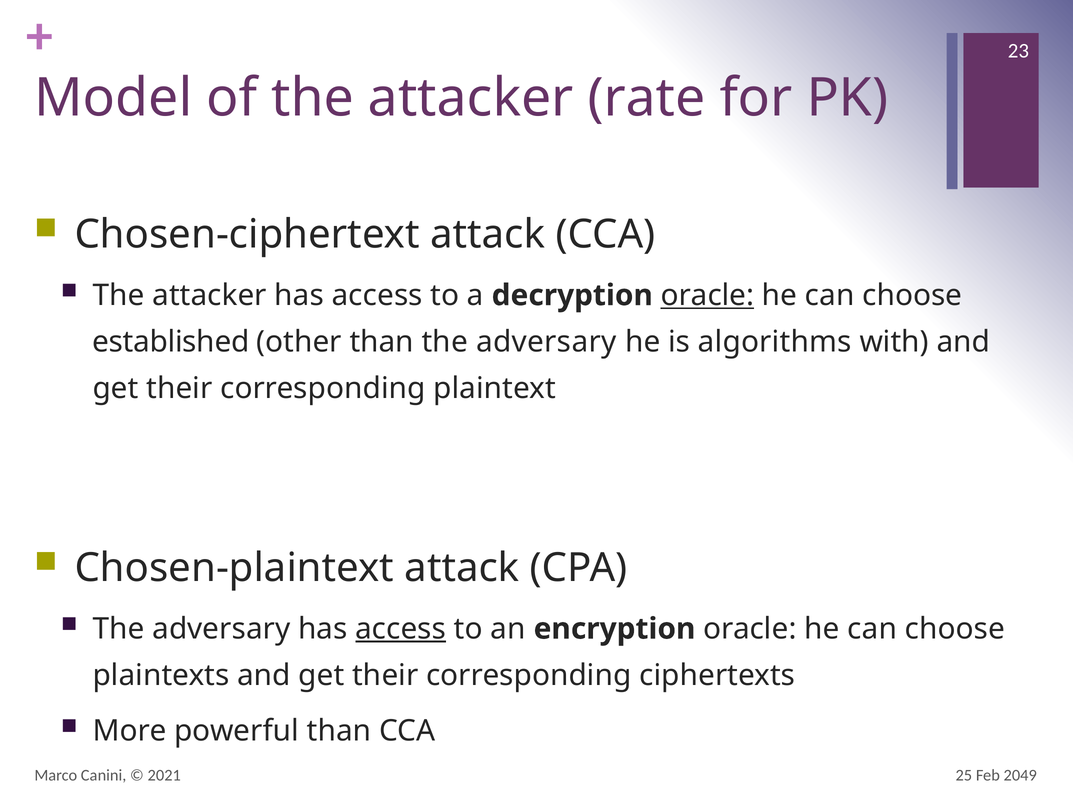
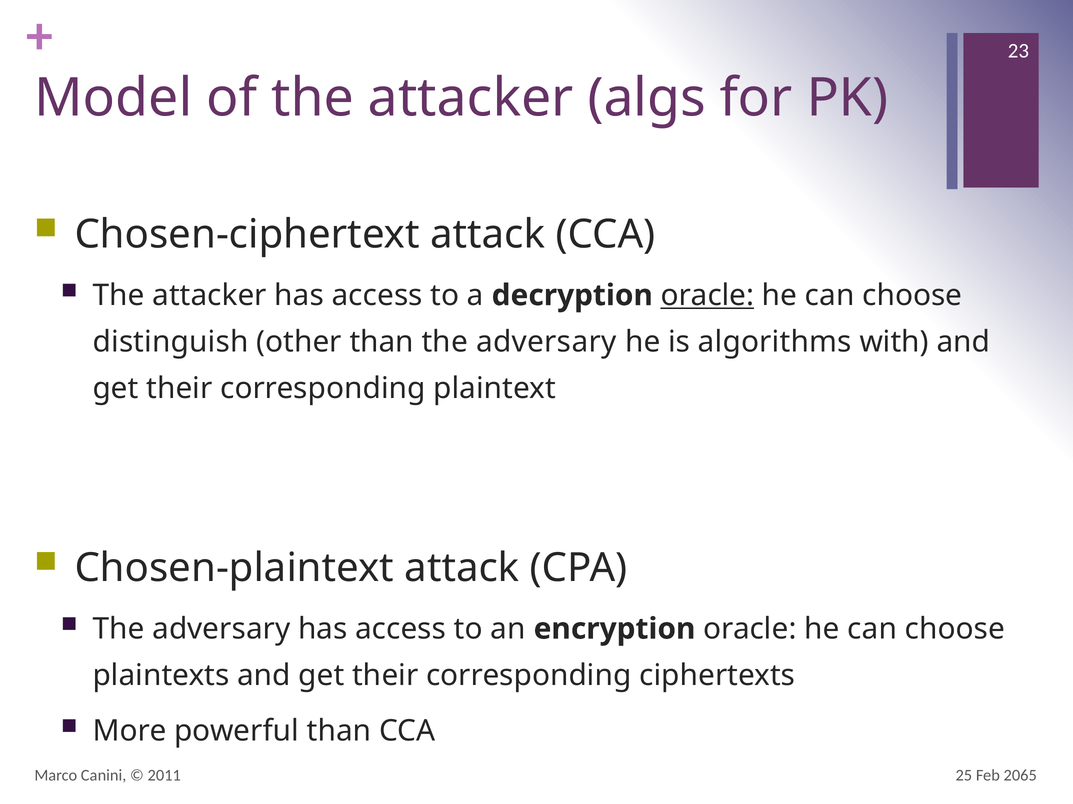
rate: rate -> algs (647, 98)
established: established -> distinguish (171, 342)
access underline: present -> none (401, 629)
2021: 2021 -> 2011 (164, 776)
2049: 2049 -> 2065 (1020, 776)
